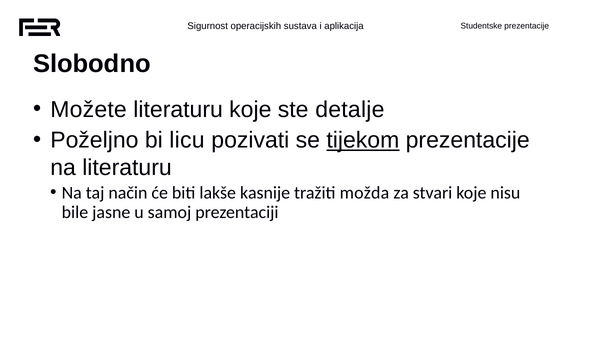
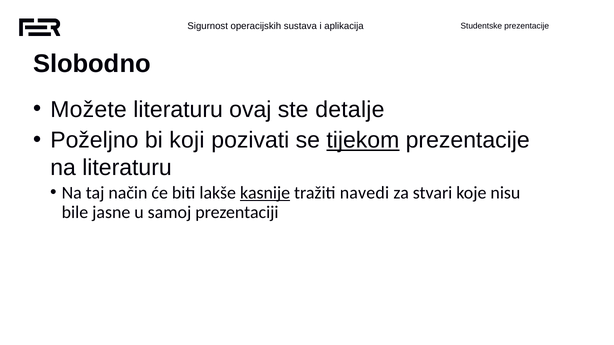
literaturu koje: koje -> ovaj (250, 110)
licu: licu -> koji (187, 140)
kasnije underline: none -> present (265, 193)
možda: možda -> navedi (364, 193)
